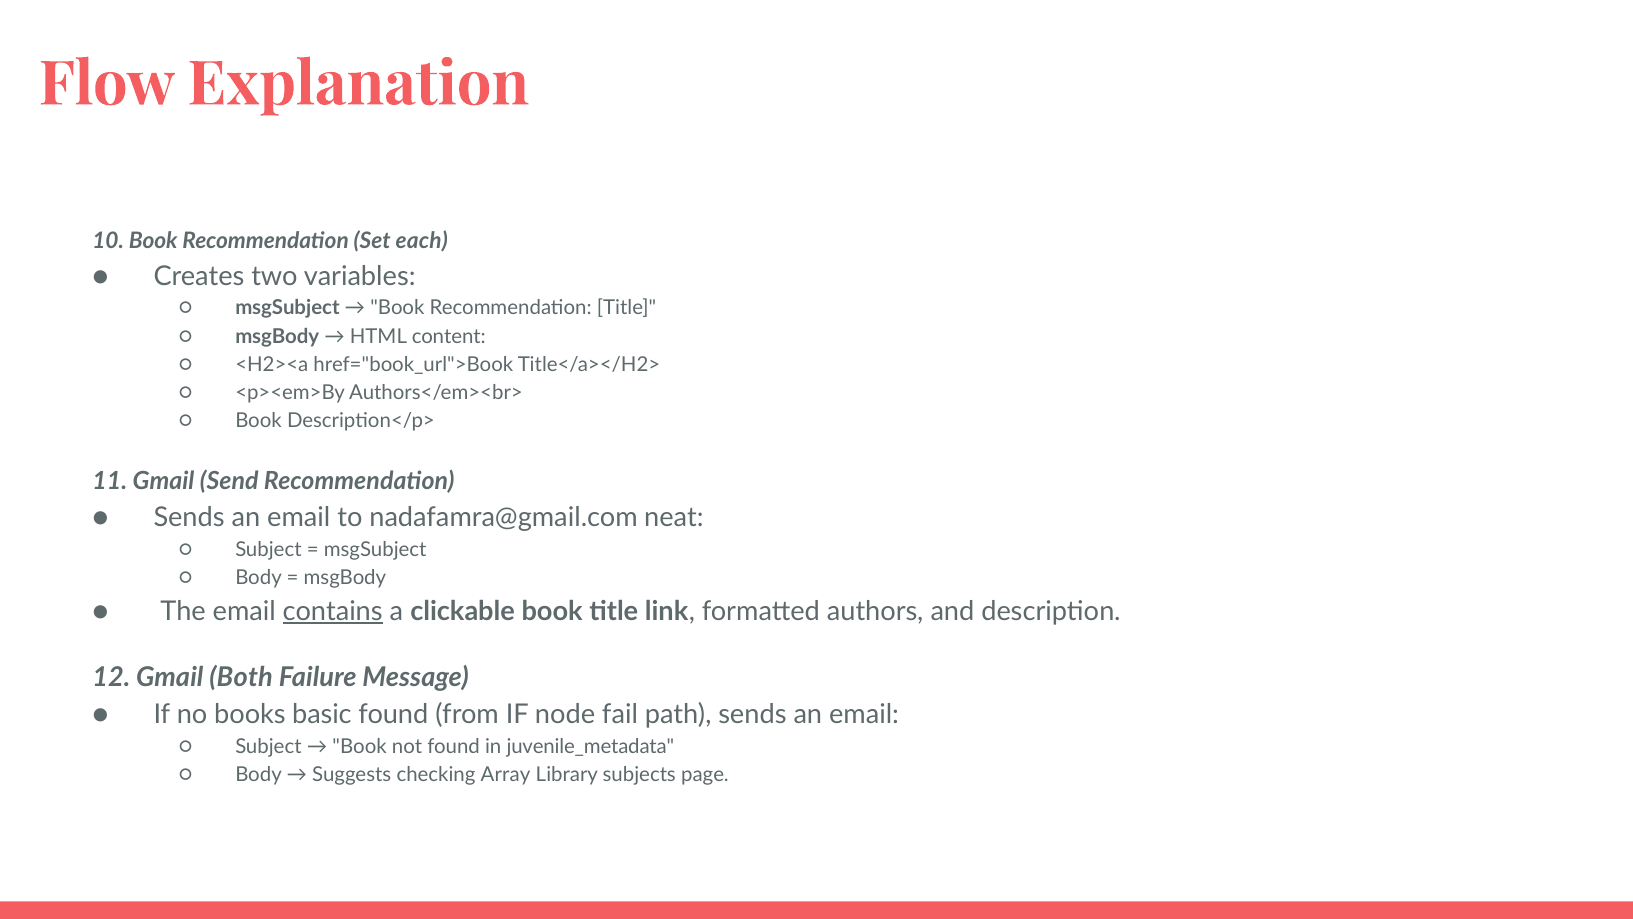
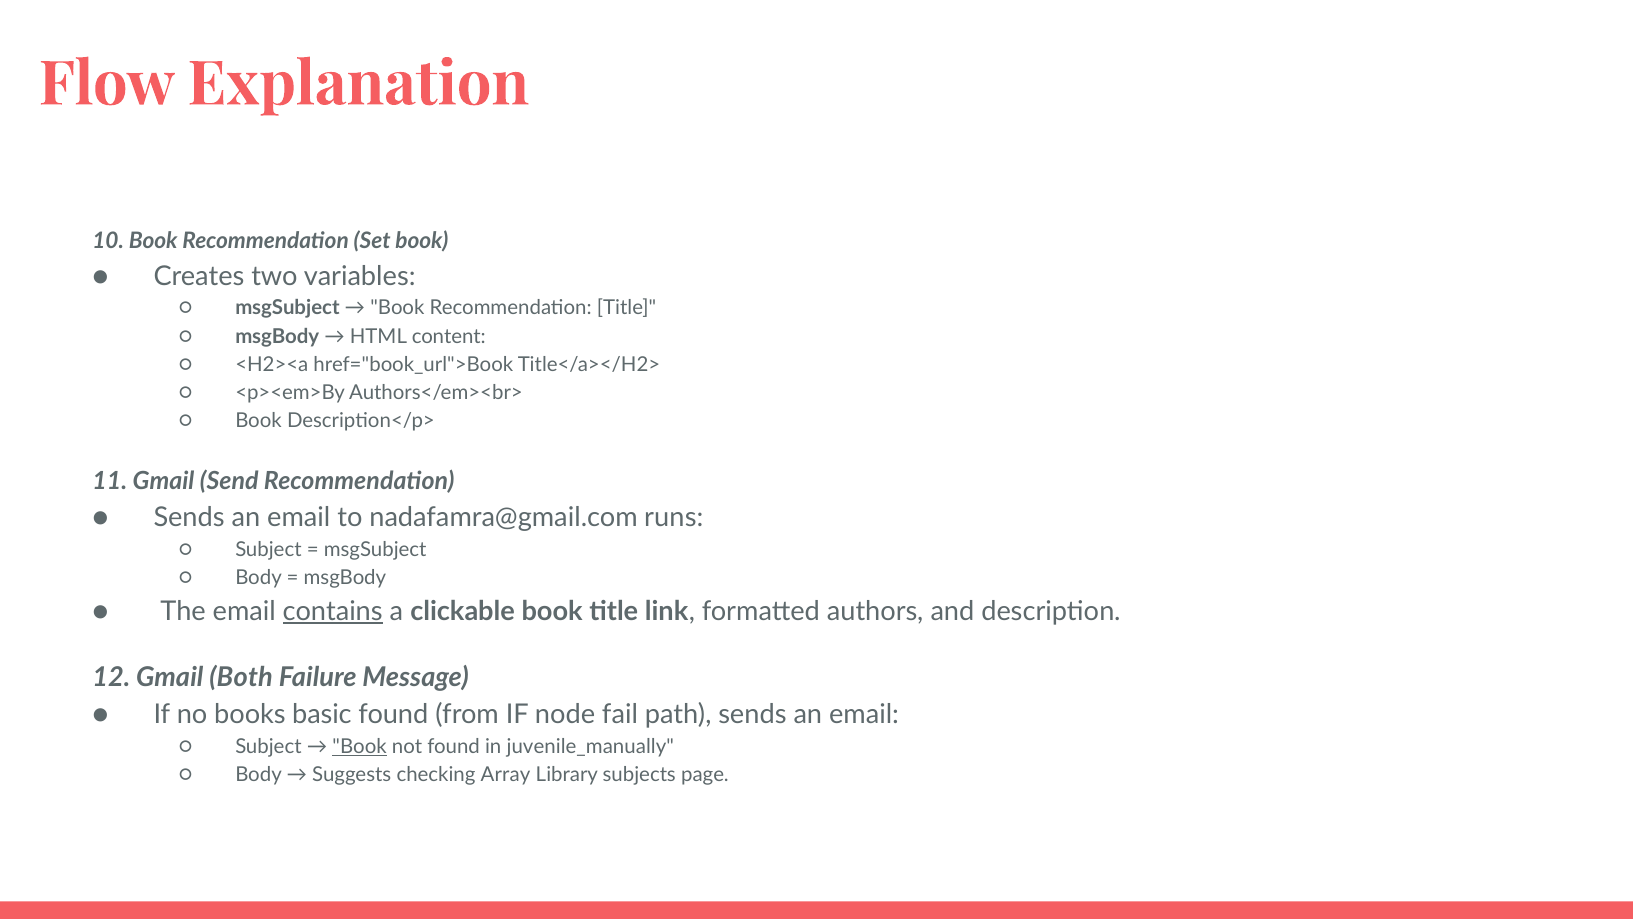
Set each: each -> book (422, 241)
neat: neat -> runs (674, 517)
Book underline: none -> present (360, 746)
juvenile_metadata: juvenile_metadata -> juvenile_manually (590, 746)
